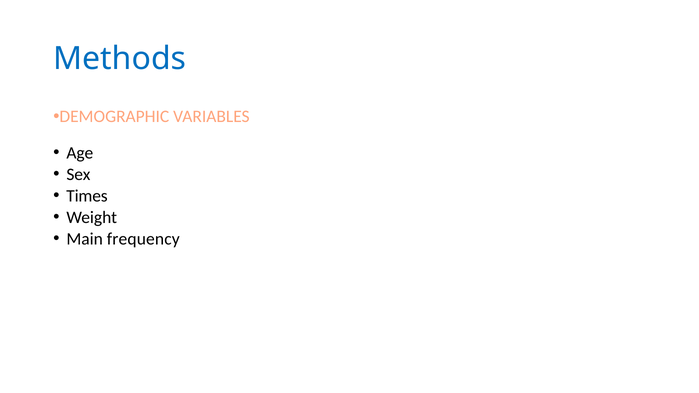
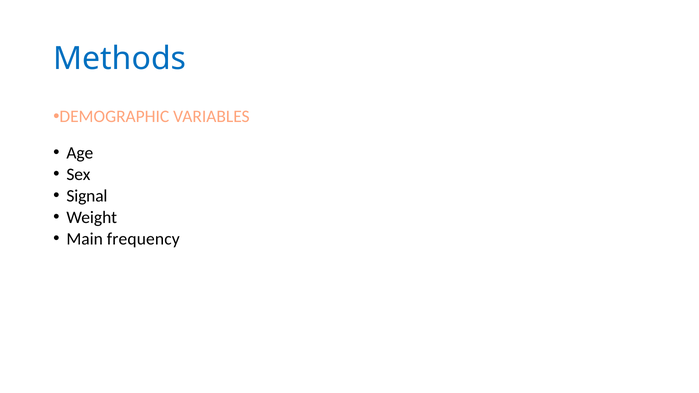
Times: Times -> Signal (87, 196)
